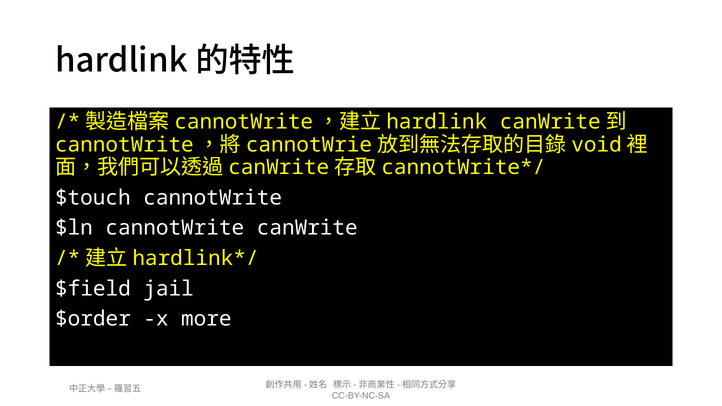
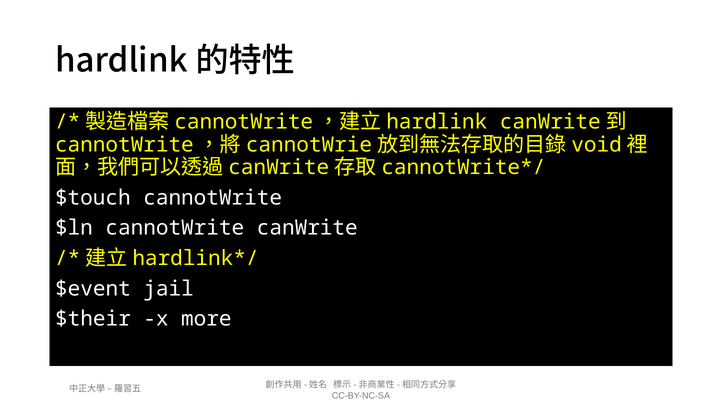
$field: $field -> $event (93, 289)
$order: $order -> $their (93, 319)
